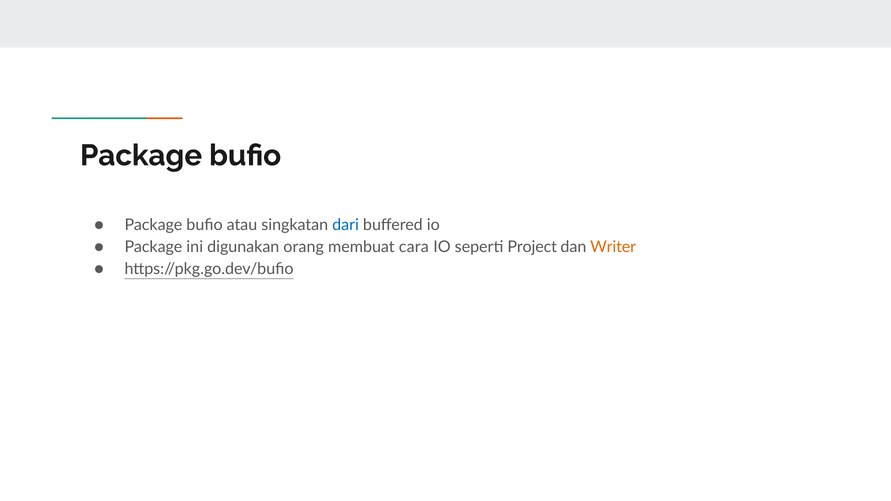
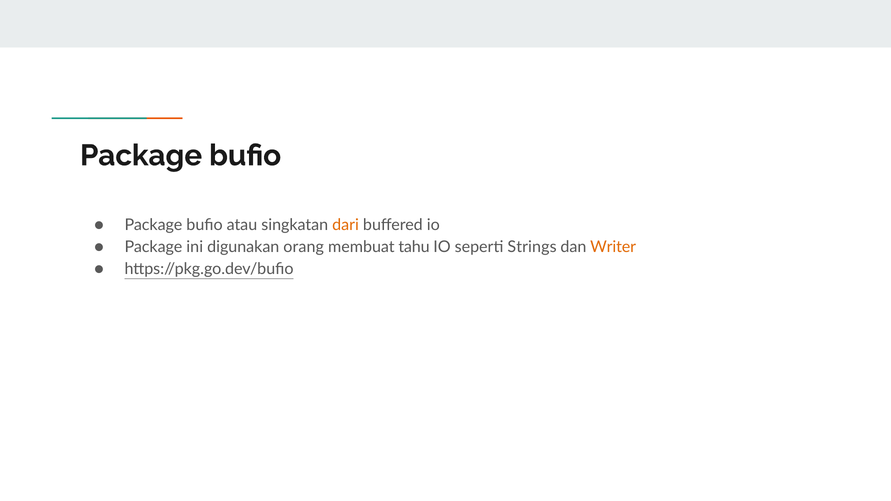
dari colour: blue -> orange (346, 225)
cara: cara -> tahu (414, 247)
Project: Project -> Strings (532, 247)
